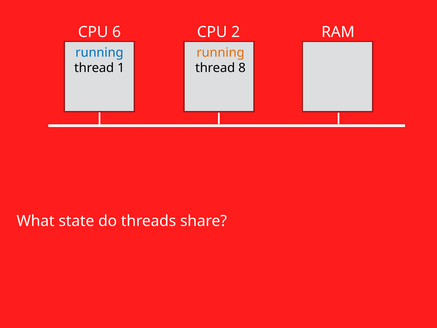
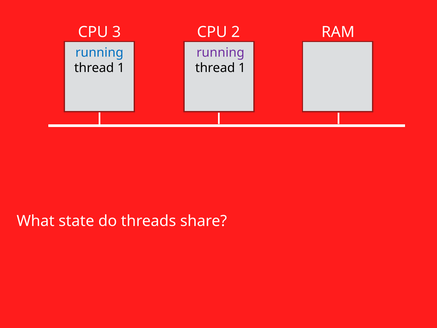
6: 6 -> 3 (117, 32)
running colour: orange -> purple (220, 53)
8: 8 -> 1 (242, 68)
